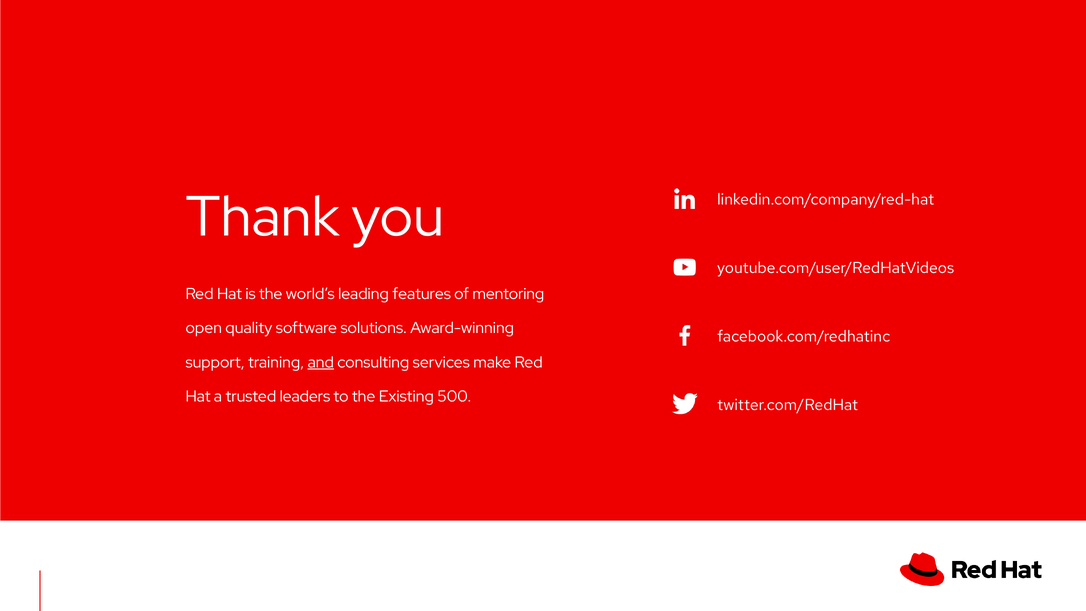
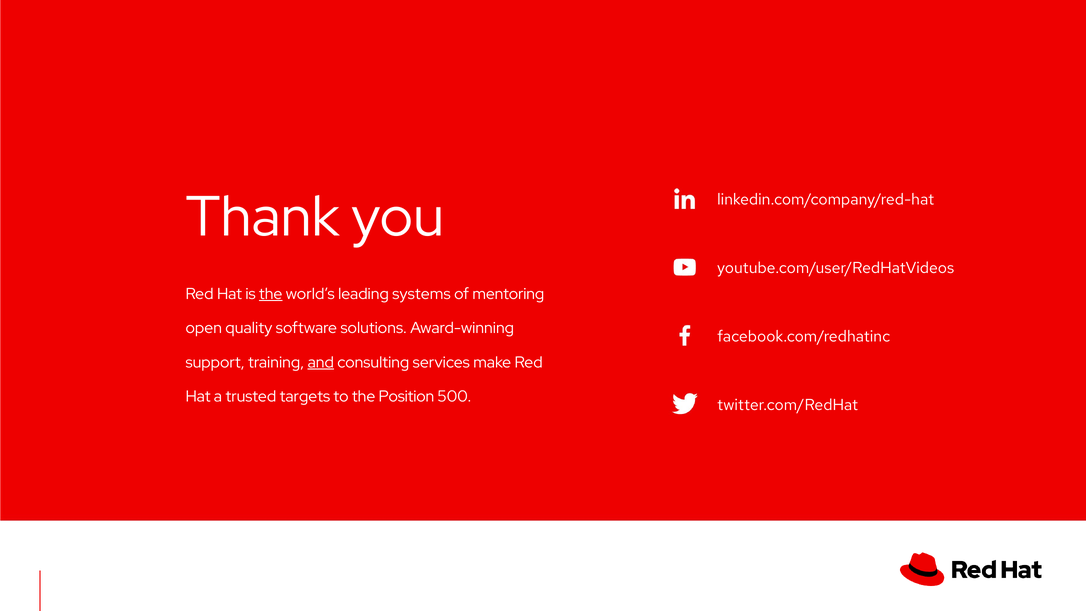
the underline: none -> present (271, 294)
features: features -> systems (421, 294)
leaders: leaders -> targets (305, 396)
Existing: Existing -> Position (406, 396)
